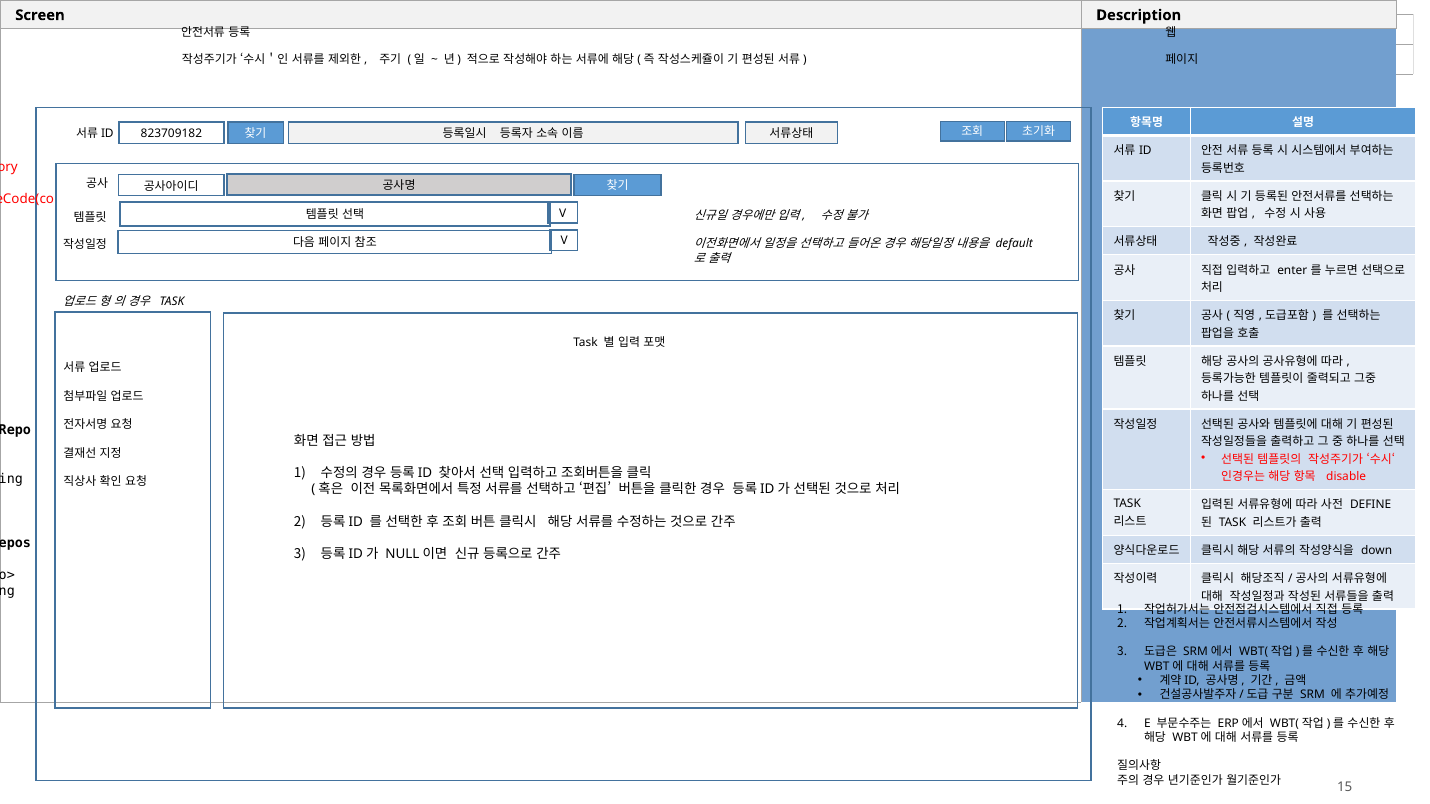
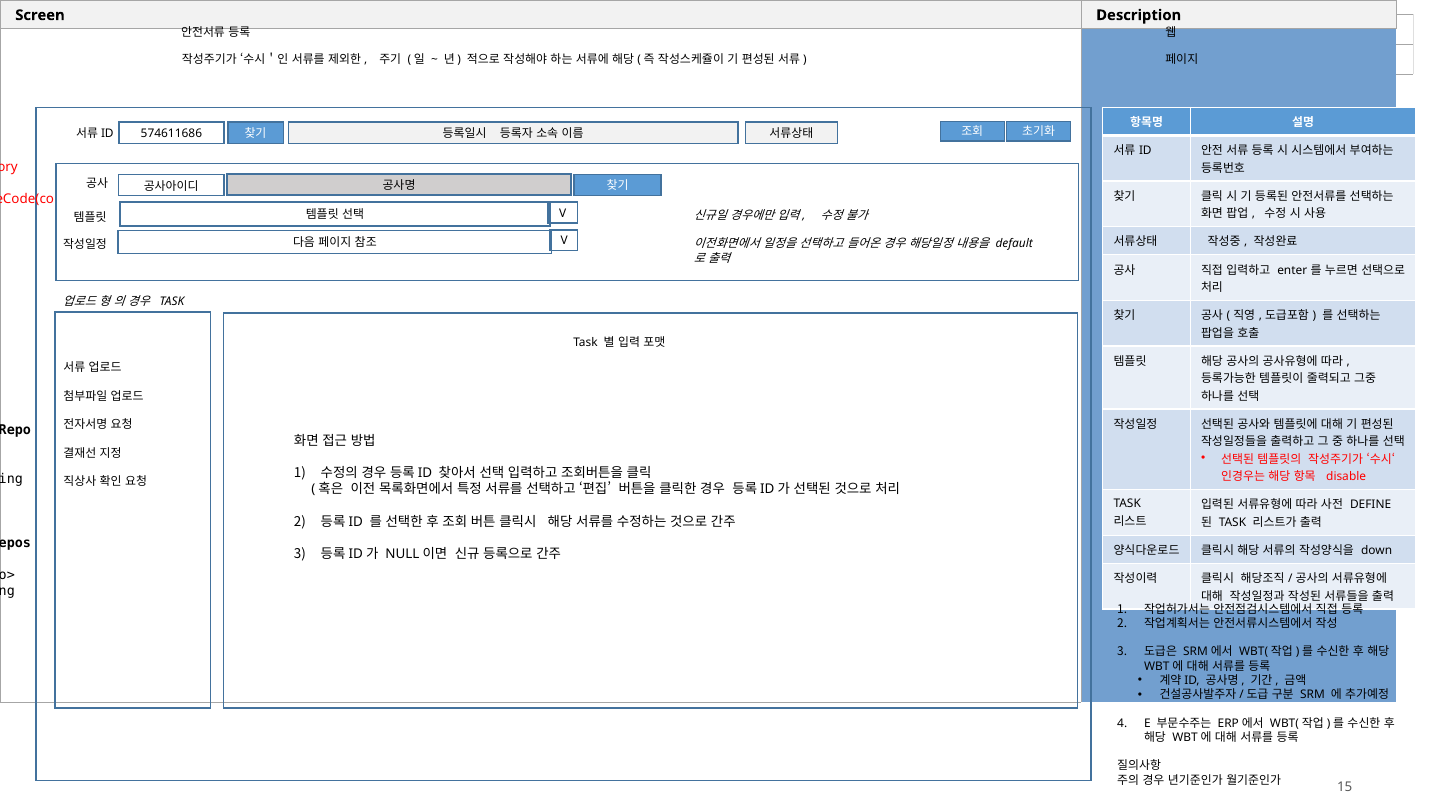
823709182: 823709182 -> 574611686 (171, 134)
